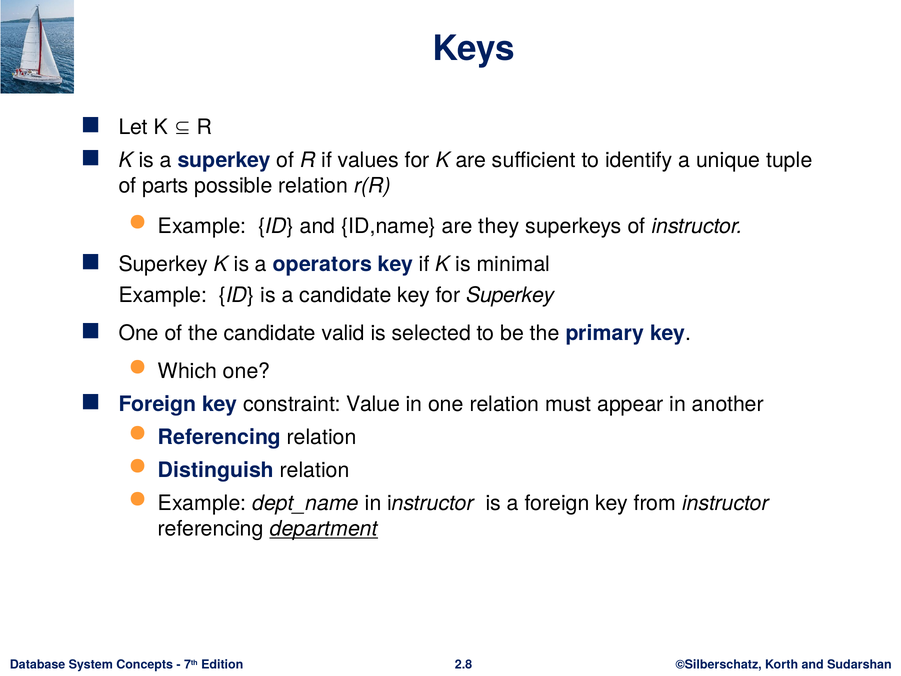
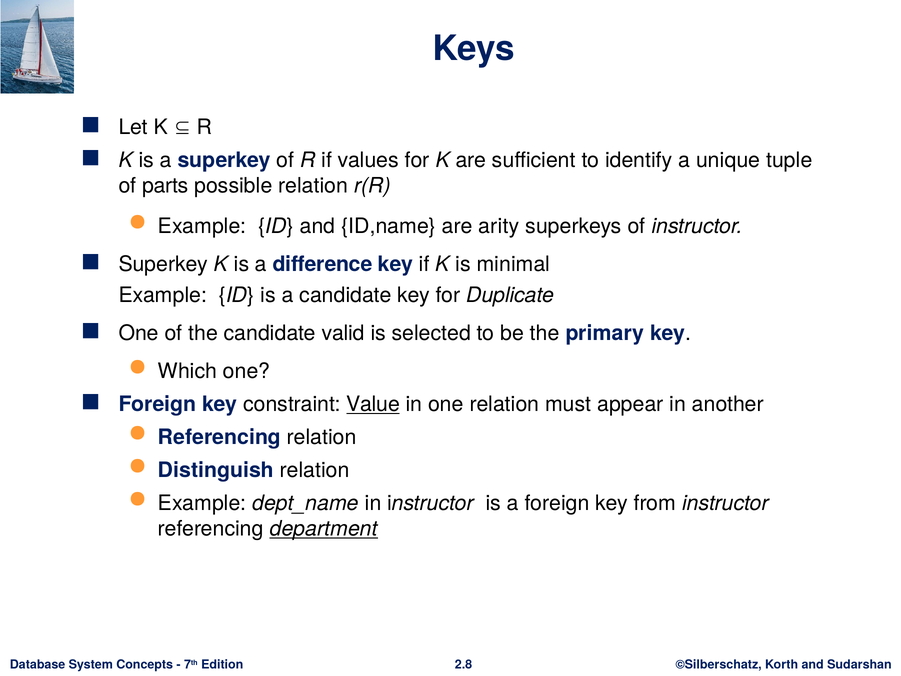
they: they -> arity (499, 226)
operators: operators -> difference (323, 264)
for Superkey: Superkey -> Duplicate (510, 295)
Value underline: none -> present (373, 404)
